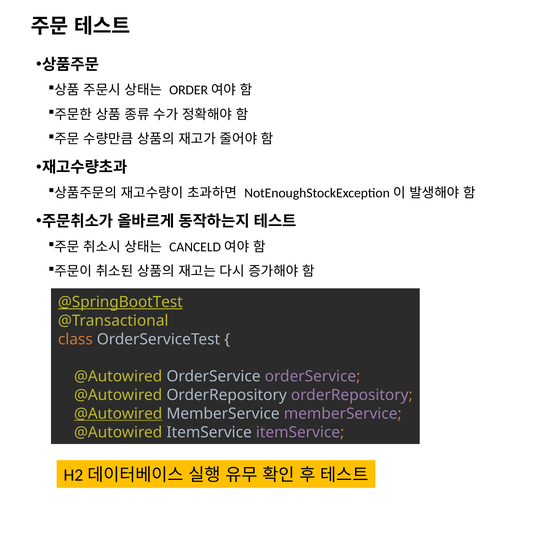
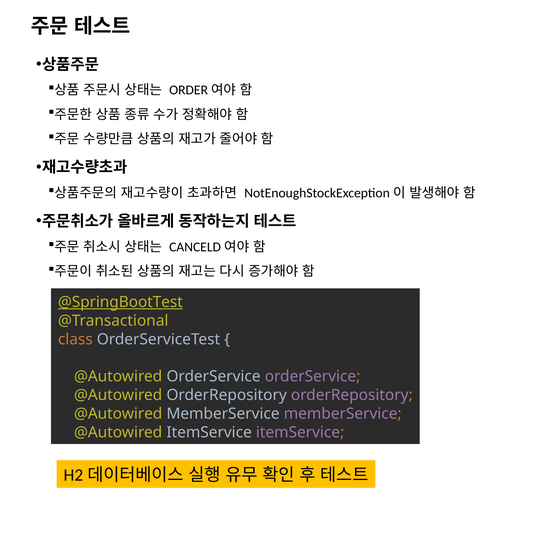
@Autowired underline: present -> none (118, 414)
